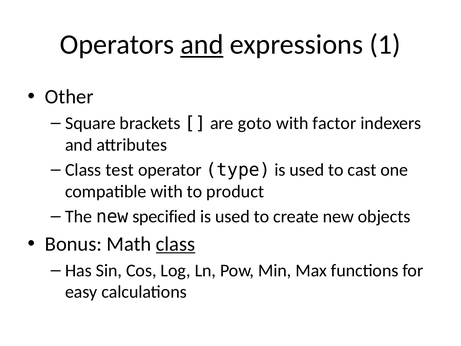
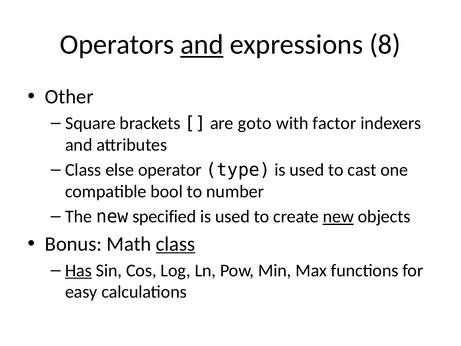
1: 1 -> 8 (385, 45)
test: test -> else (120, 170)
compatible with: with -> bool (167, 191)
product: product -> number (235, 191)
new underline: none -> present (338, 216)
Has underline: none -> present (78, 270)
